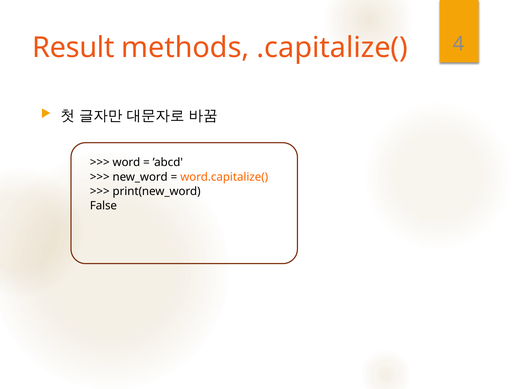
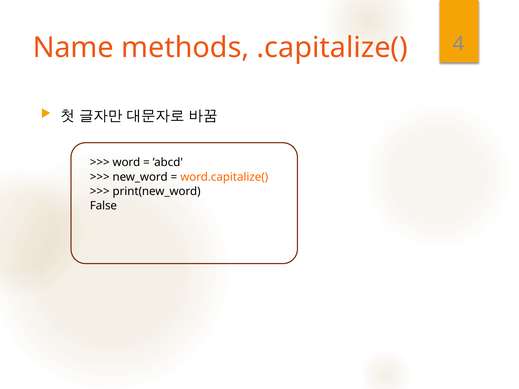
Result: Result -> Name (73, 48)
